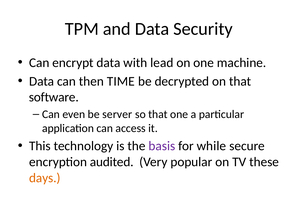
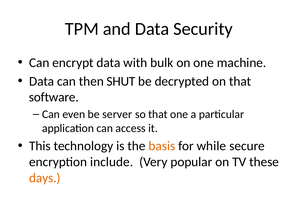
lead: lead -> bulk (162, 63)
TIME: TIME -> SHUT (121, 81)
basis colour: purple -> orange (162, 146)
audited: audited -> include (112, 162)
